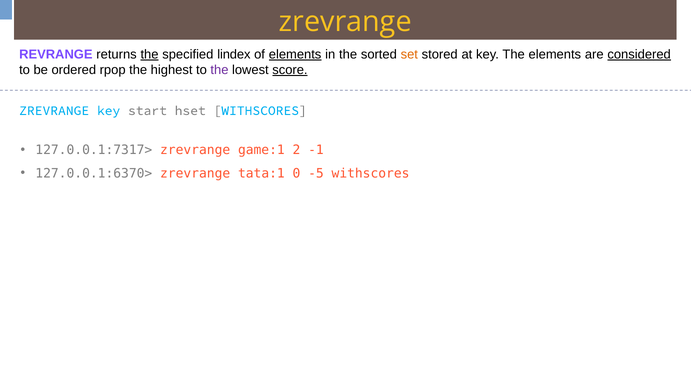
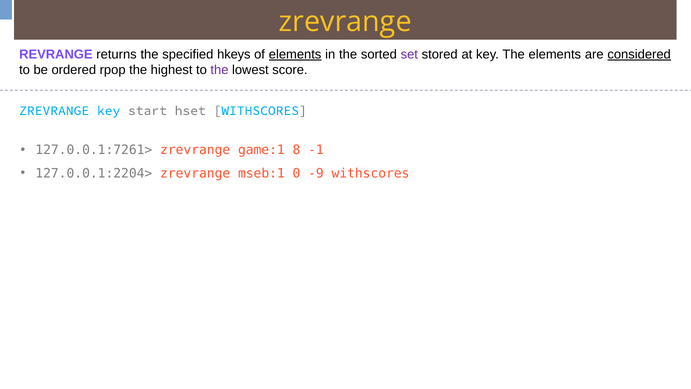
the underline: present -> none (150, 54)
lindex: lindex -> hkeys (234, 54)
set colour: orange -> purple (409, 54)
score underline: present -> none (290, 70)
127.0.0.1:7317>: 127.0.0.1:7317> -> 127.0.0.1:7261> (94, 150)
2: 2 -> 8 (296, 150)
127.0.0.1:6370>: 127.0.0.1:6370> -> 127.0.0.1:2204> (94, 173)
tata:1: tata:1 -> mseb:1 (261, 173)
-5: -5 -> -9 (316, 173)
